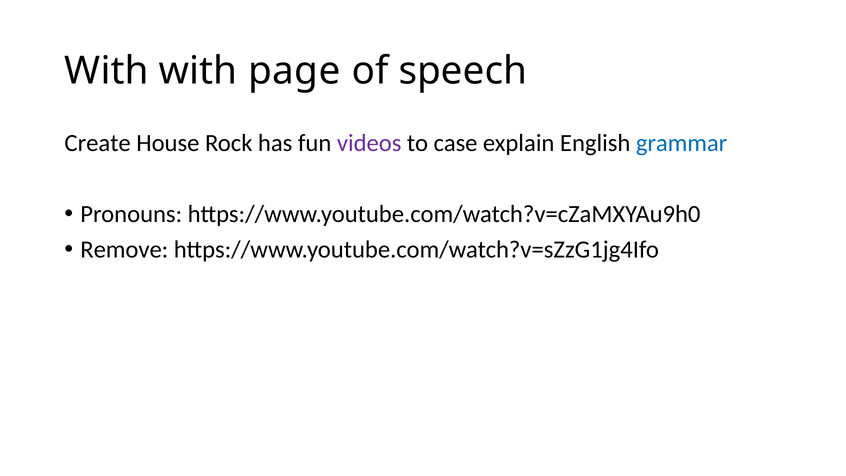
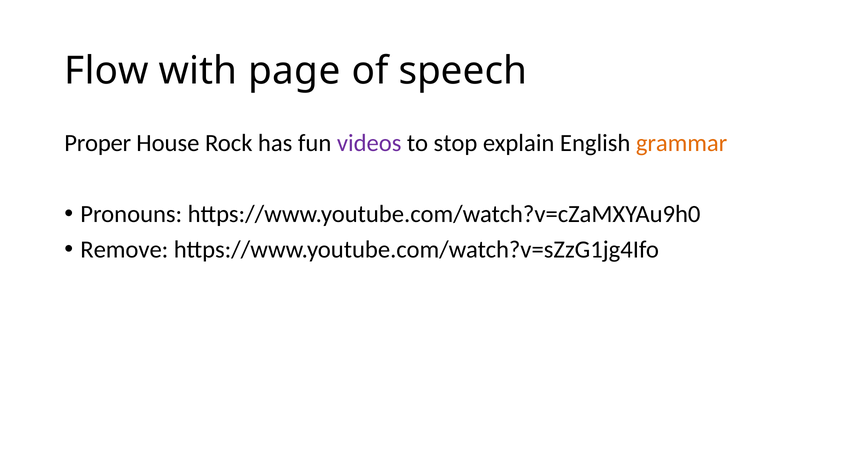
With: With -> Flow (107, 71)
Create: Create -> Proper (98, 143)
case: case -> stop (456, 143)
grammar colour: blue -> orange (682, 143)
